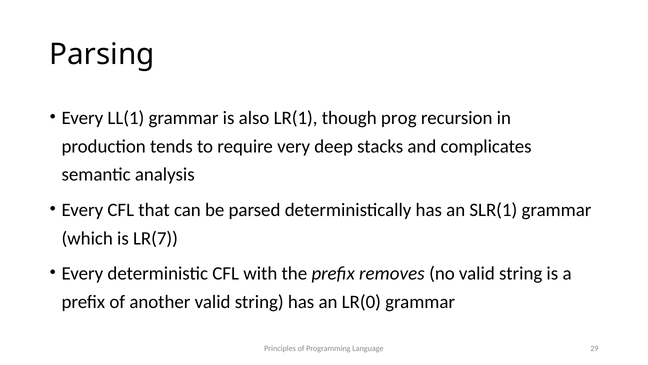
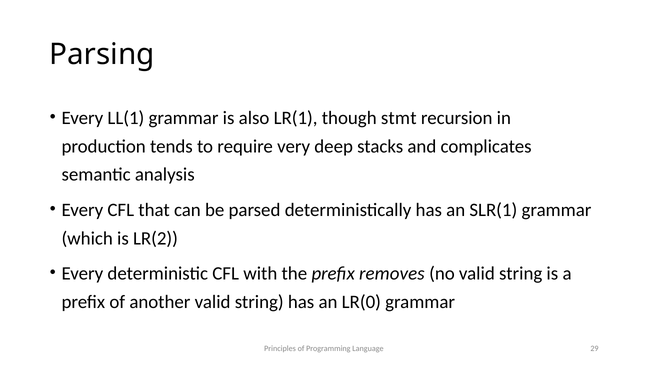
prog: prog -> stmt (399, 118)
LR(7: LR(7 -> LR(2 (155, 238)
